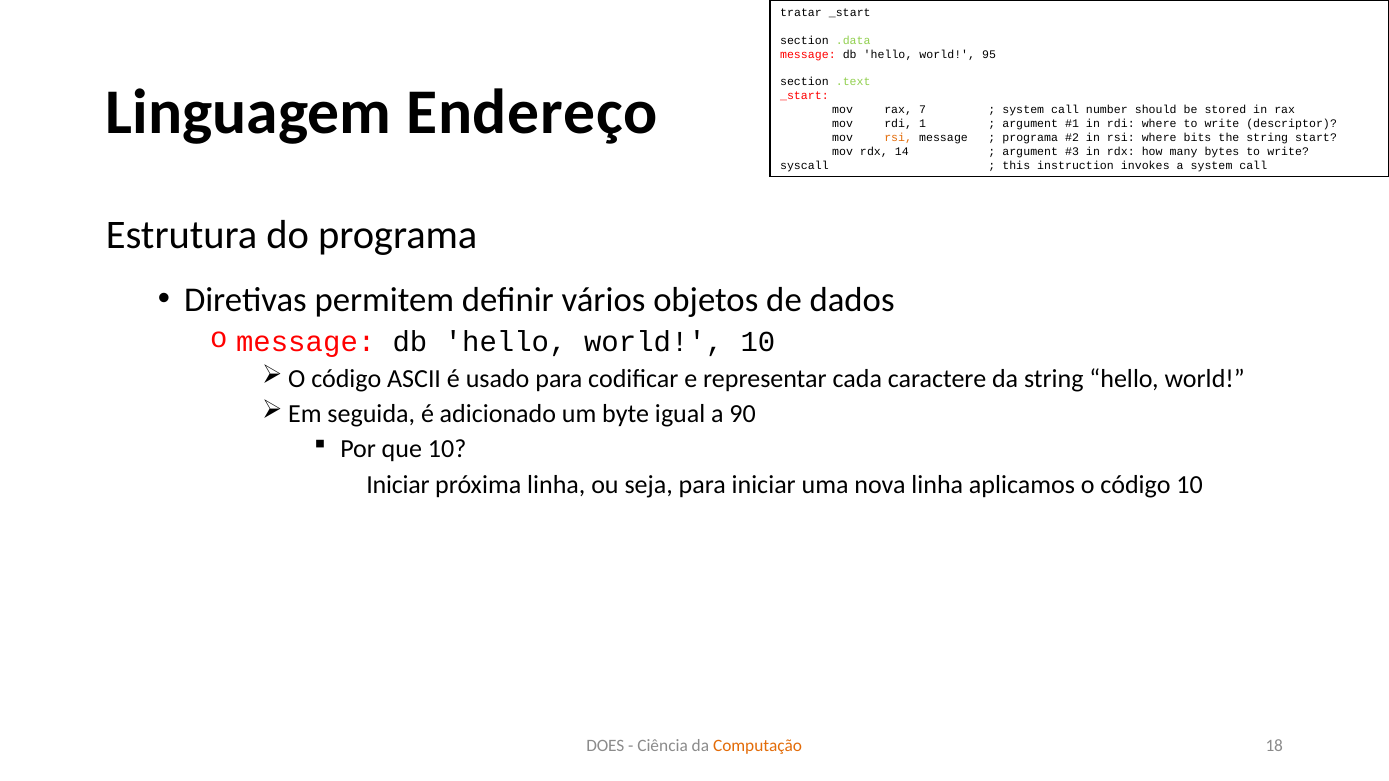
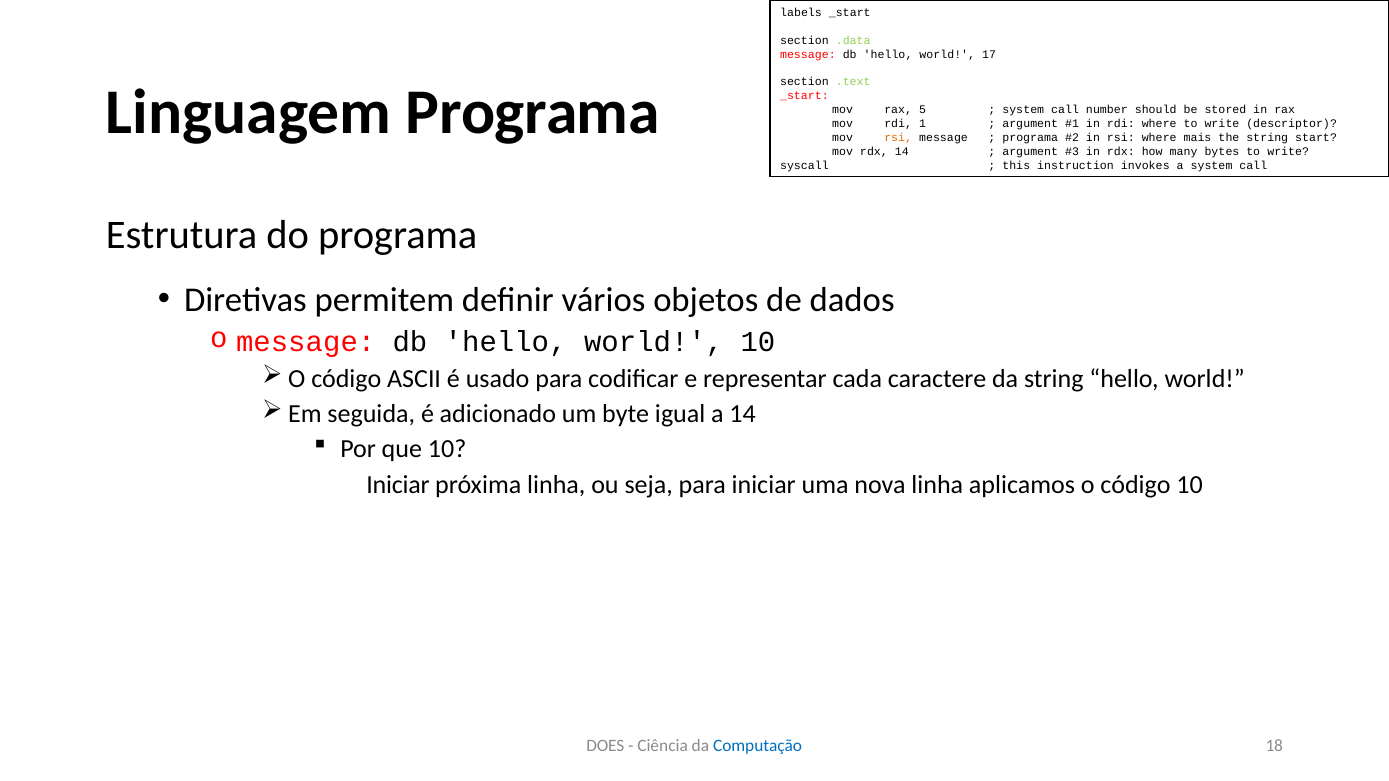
tratar: tratar -> labels (801, 13)
95: 95 -> 17 (989, 54)
Linguagem Endereço: Endereço -> Programa (533, 113)
7: 7 -> 5 (923, 110)
bits: bits -> mais (1198, 138)
a 90: 90 -> 14 (743, 414)
Computação colour: orange -> blue (758, 746)
